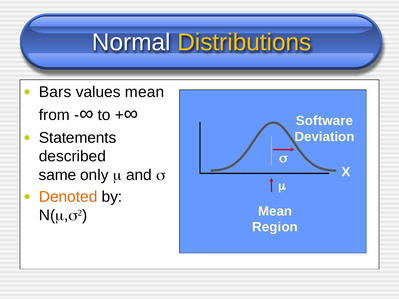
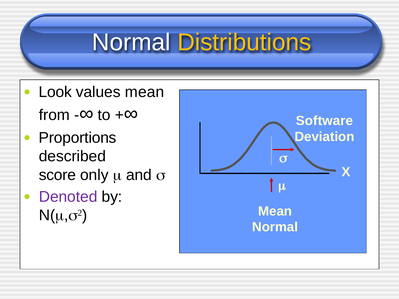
Bars: Bars -> Look (55, 92)
Statements: Statements -> Proportions (78, 138)
same: same -> score (57, 175)
Denoted colour: orange -> purple (68, 197)
Region: Region -> Normal (275, 227)
